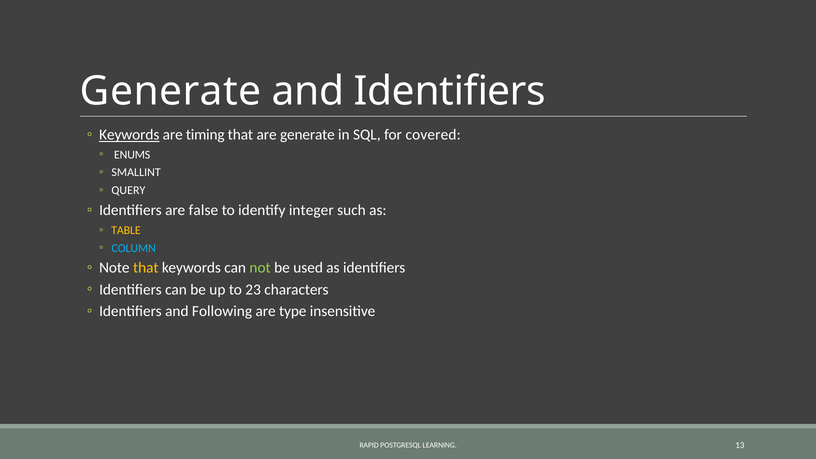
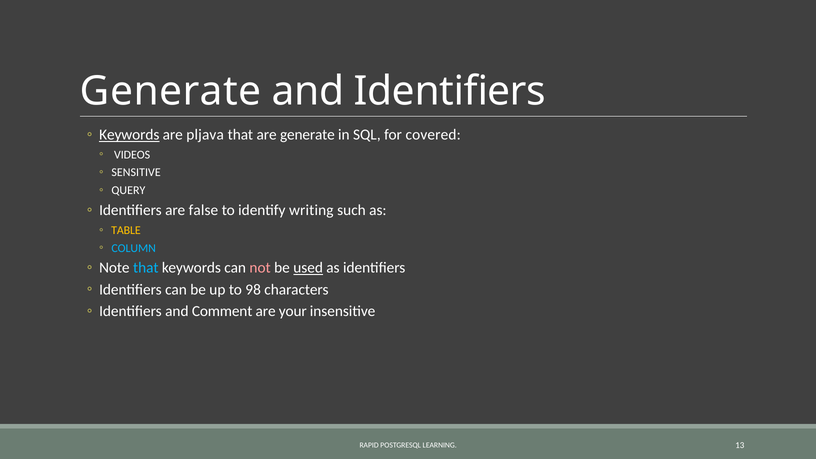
timing: timing -> pljava (205, 135)
ENUMS: ENUMS -> VIDEOS (132, 155)
SMALLINT: SMALLINT -> SENSITIVE (136, 173)
integer: integer -> writing (311, 210)
that colour: yellow -> light blue (146, 268)
not colour: light green -> pink (260, 268)
used underline: none -> present (308, 268)
23: 23 -> 98 (253, 290)
Following: Following -> Comment (222, 311)
type: type -> your (293, 311)
